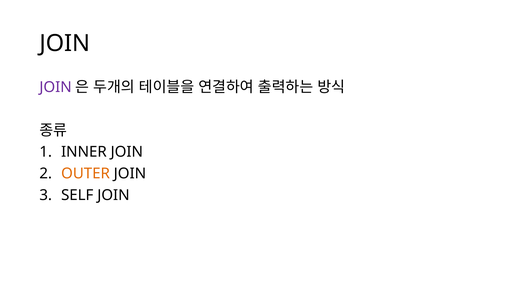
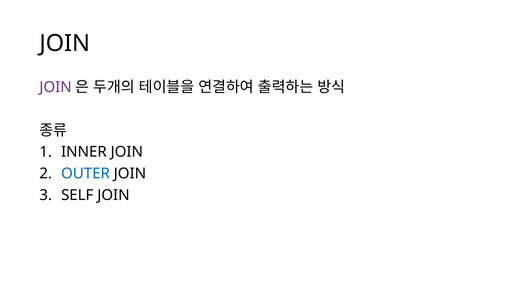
OUTER colour: orange -> blue (86, 174)
